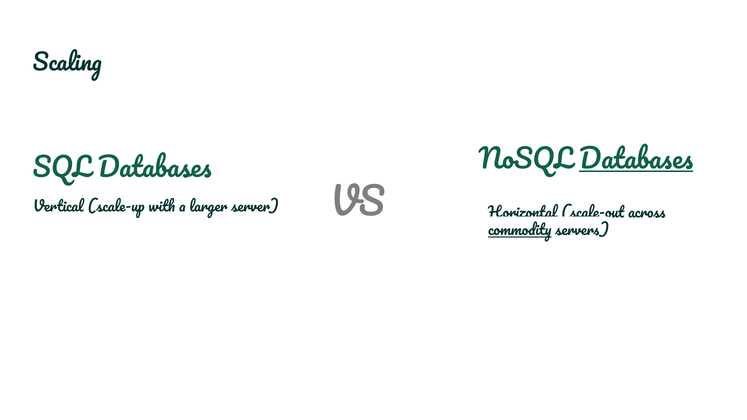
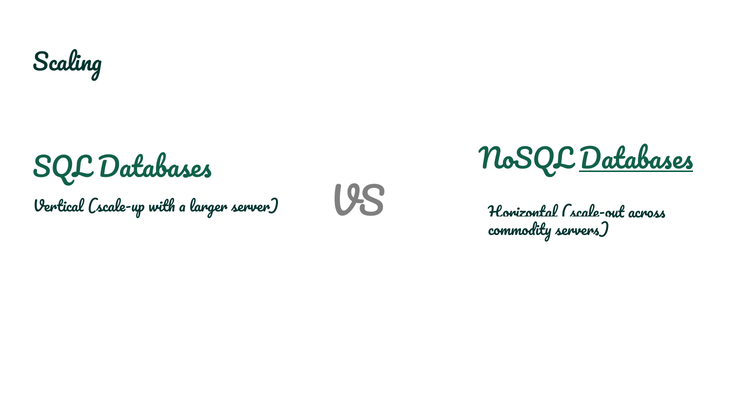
commodity underline: present -> none (520, 231)
